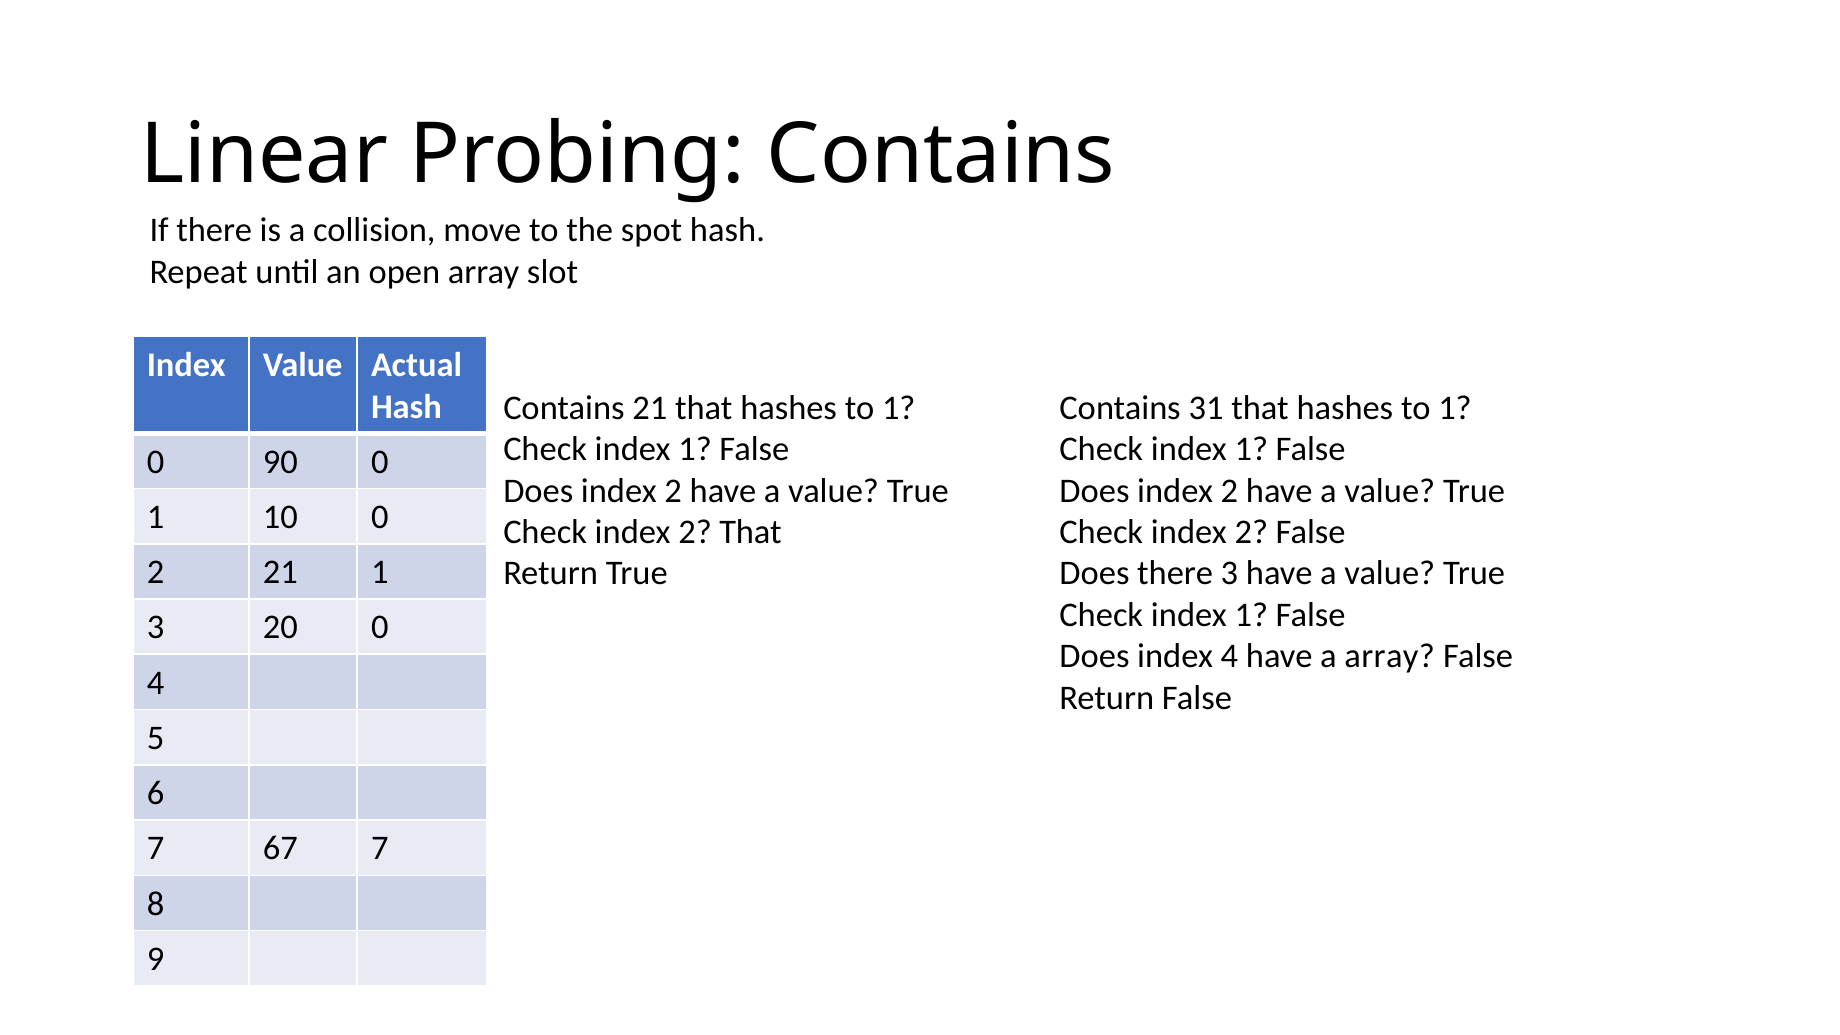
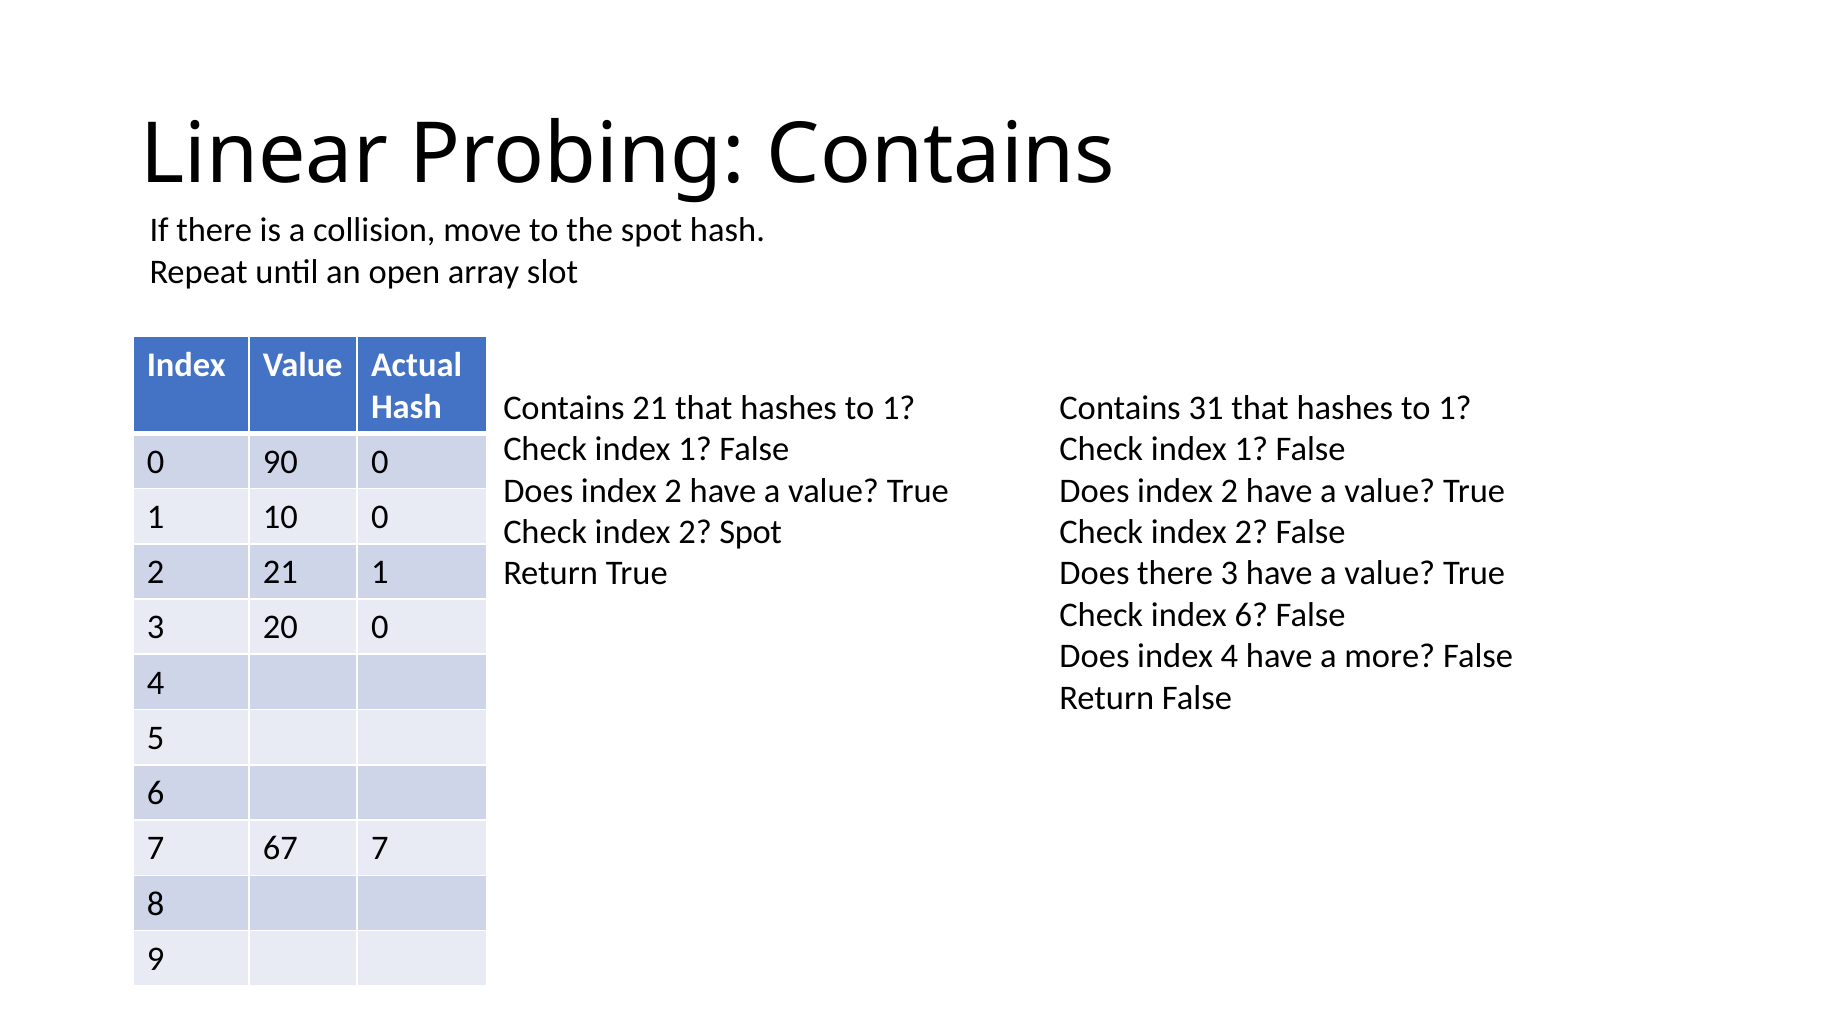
2 That: That -> Spot (751, 532)
1: 1 -> 6 (1251, 615)
a array: array -> more (1390, 656)
